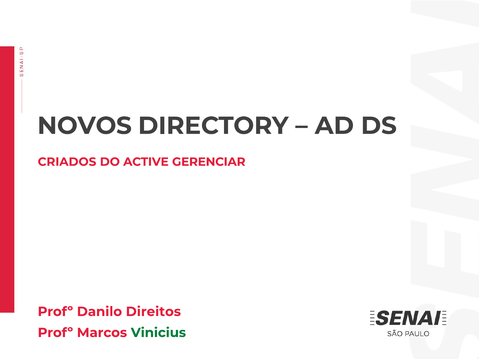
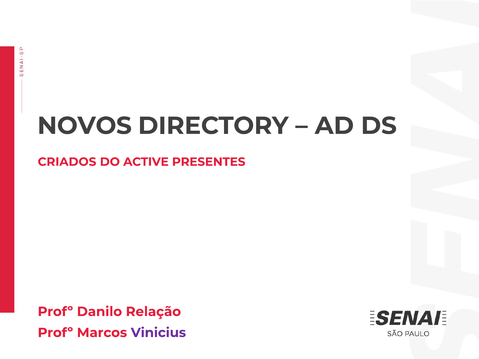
GERENCIAR: GERENCIAR -> PRESENTES (209, 162)
Direitos: Direitos -> Relação (153, 312)
Vinicius colour: green -> purple (158, 333)
